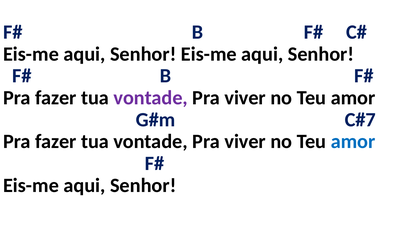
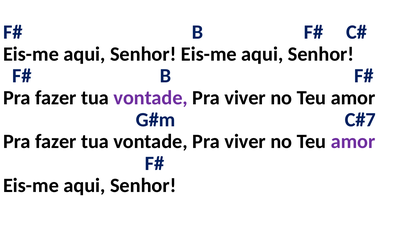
amor colour: blue -> purple (353, 142)
